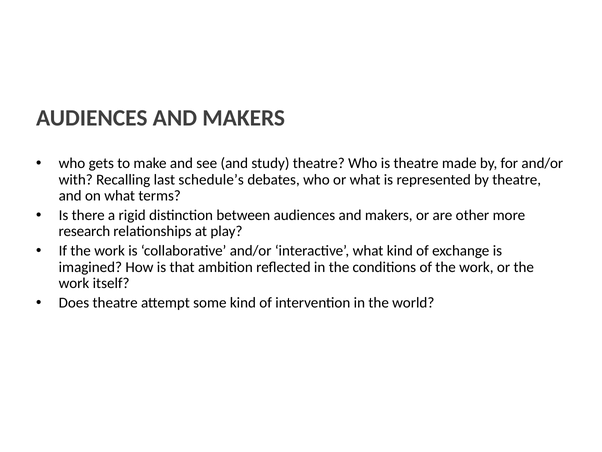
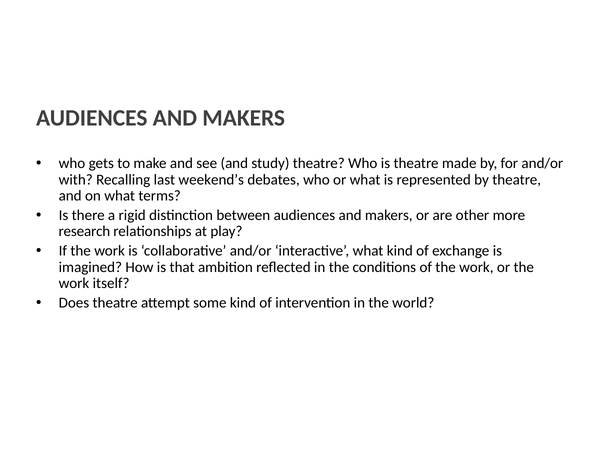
schedule’s: schedule’s -> weekend’s (211, 179)
